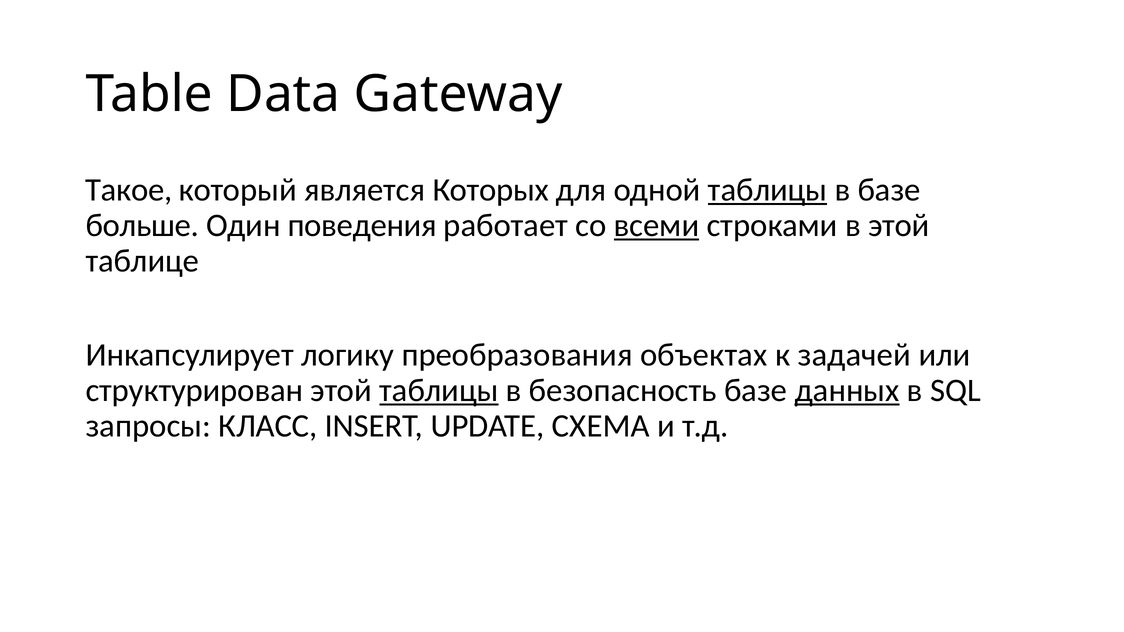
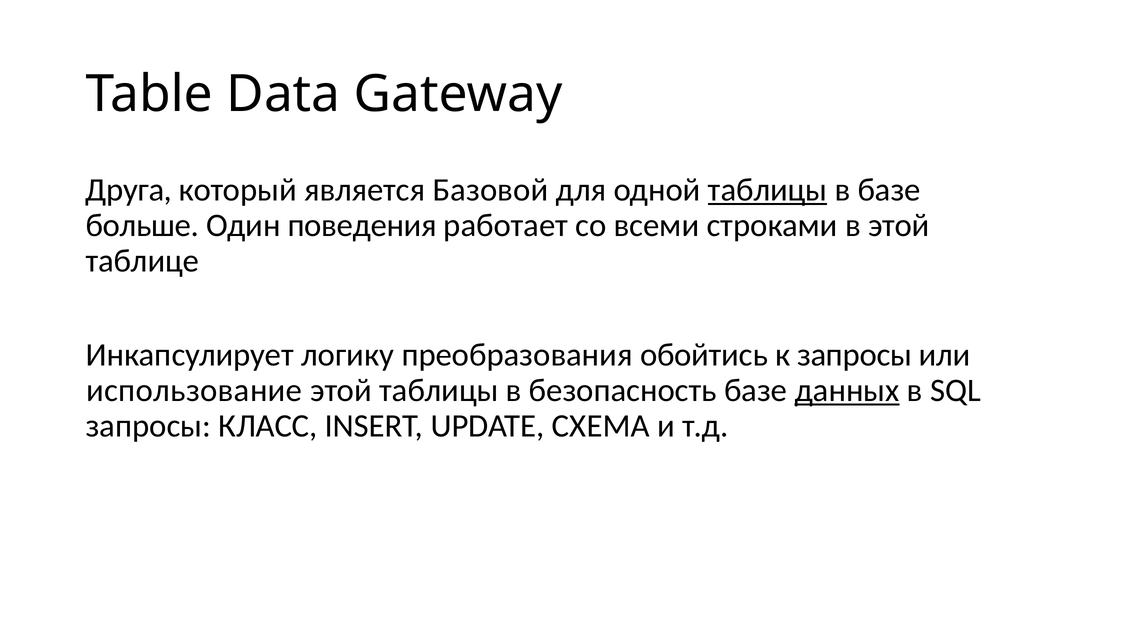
Такое: Такое -> Друга (129, 190)
Которых: Которых -> Базовой (490, 190)
всеми underline: present -> none (657, 225)
объектах: объектах -> обойтись (704, 355)
к задачей: задачей -> запросы (854, 355)
структурирован: структурирован -> использование (194, 391)
таблицы underline: present -> none (439, 391)
